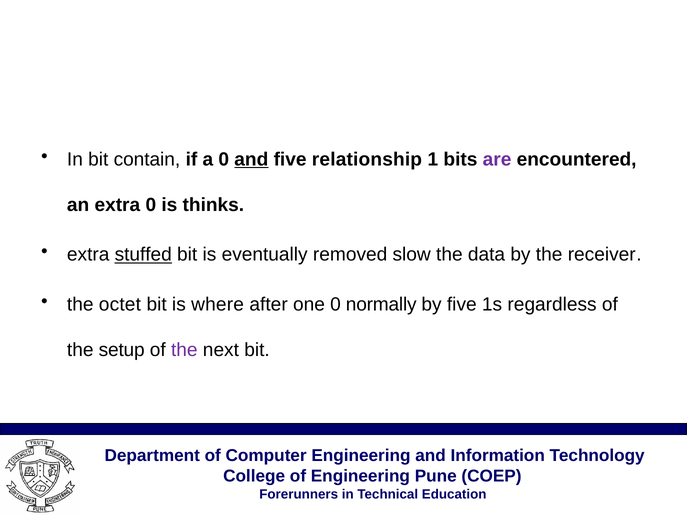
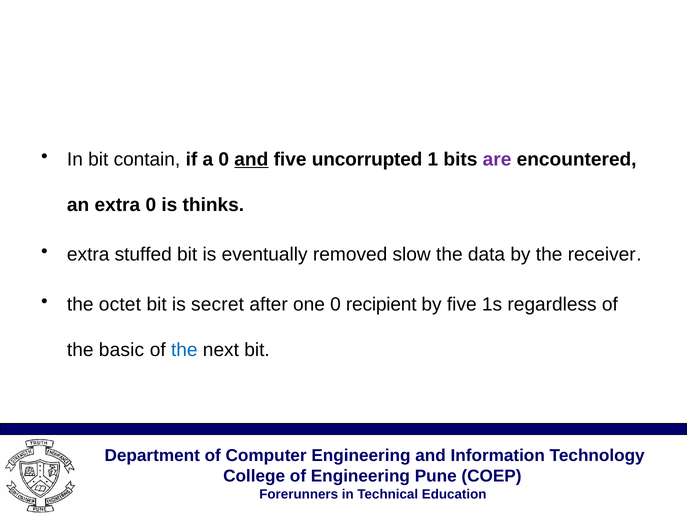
relationship: relationship -> uncorrupted (367, 159)
stuffed underline: present -> none (143, 255)
where: where -> secret (218, 304)
normally: normally -> recipient (381, 304)
setup: setup -> basic (122, 350)
the colour: purple -> blue (184, 350)
